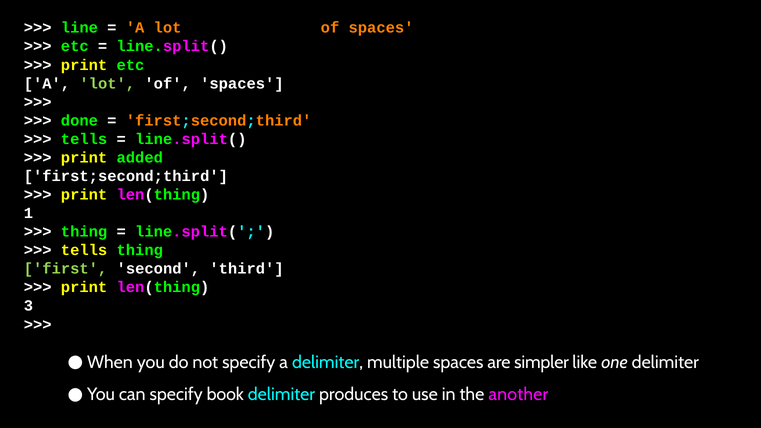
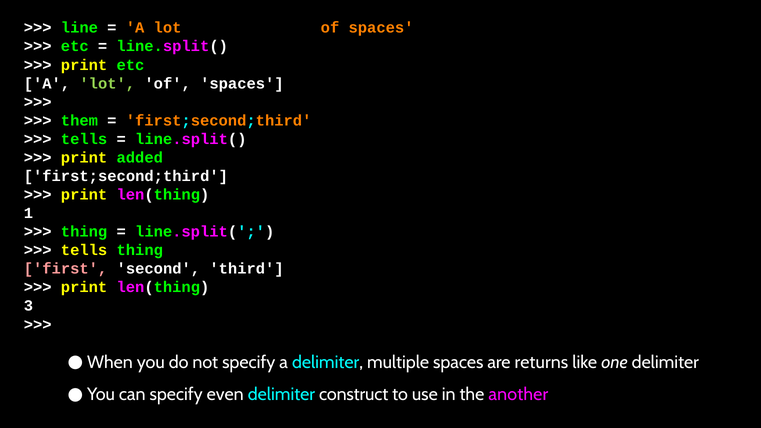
done: done -> them (79, 121)
first colour: light green -> pink (66, 269)
simpler: simpler -> returns (541, 362)
book: book -> even (225, 394)
produces: produces -> construct (354, 394)
